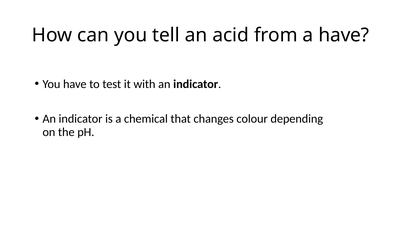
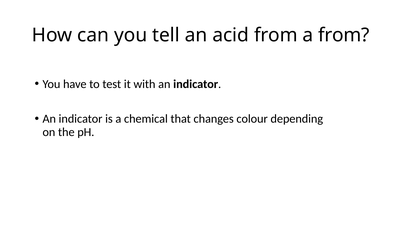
a have: have -> from (344, 35)
